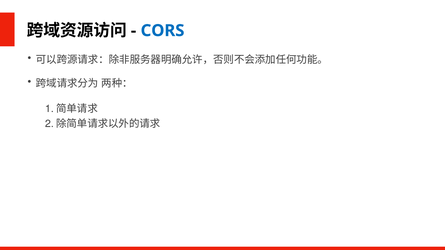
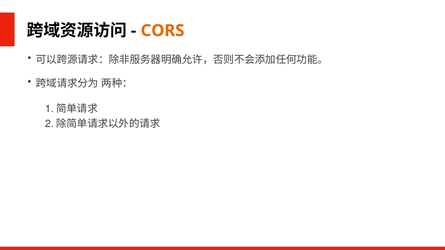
CORS colour: blue -> orange (163, 31)
